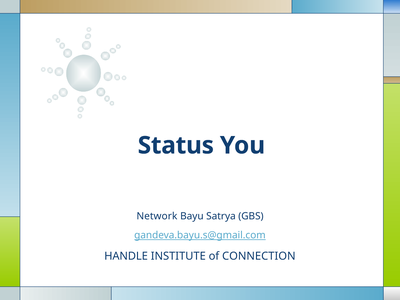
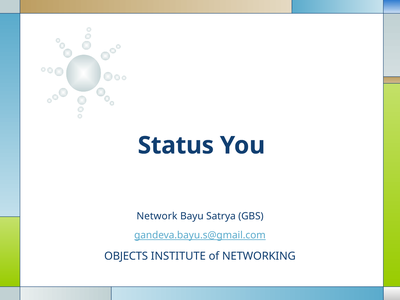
HANDLE: HANDLE -> OBJECTS (126, 256)
CONNECTION: CONNECTION -> NETWORKING (259, 256)
